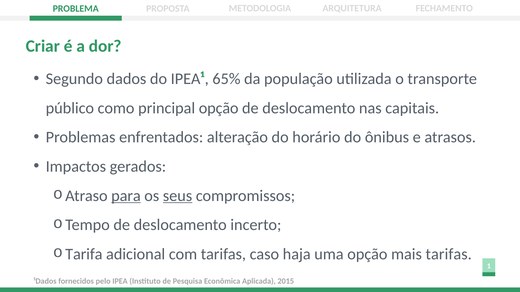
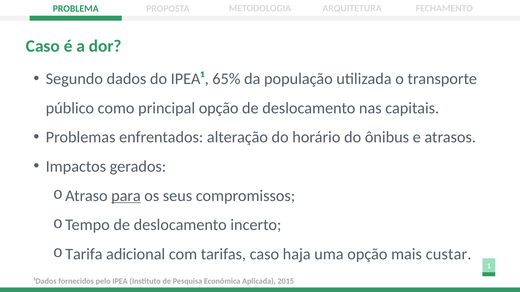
Criar: Criar -> Caso (43, 46)
seus underline: present -> none (178, 196)
mais tarifas: tarifas -> custar (449, 255)
